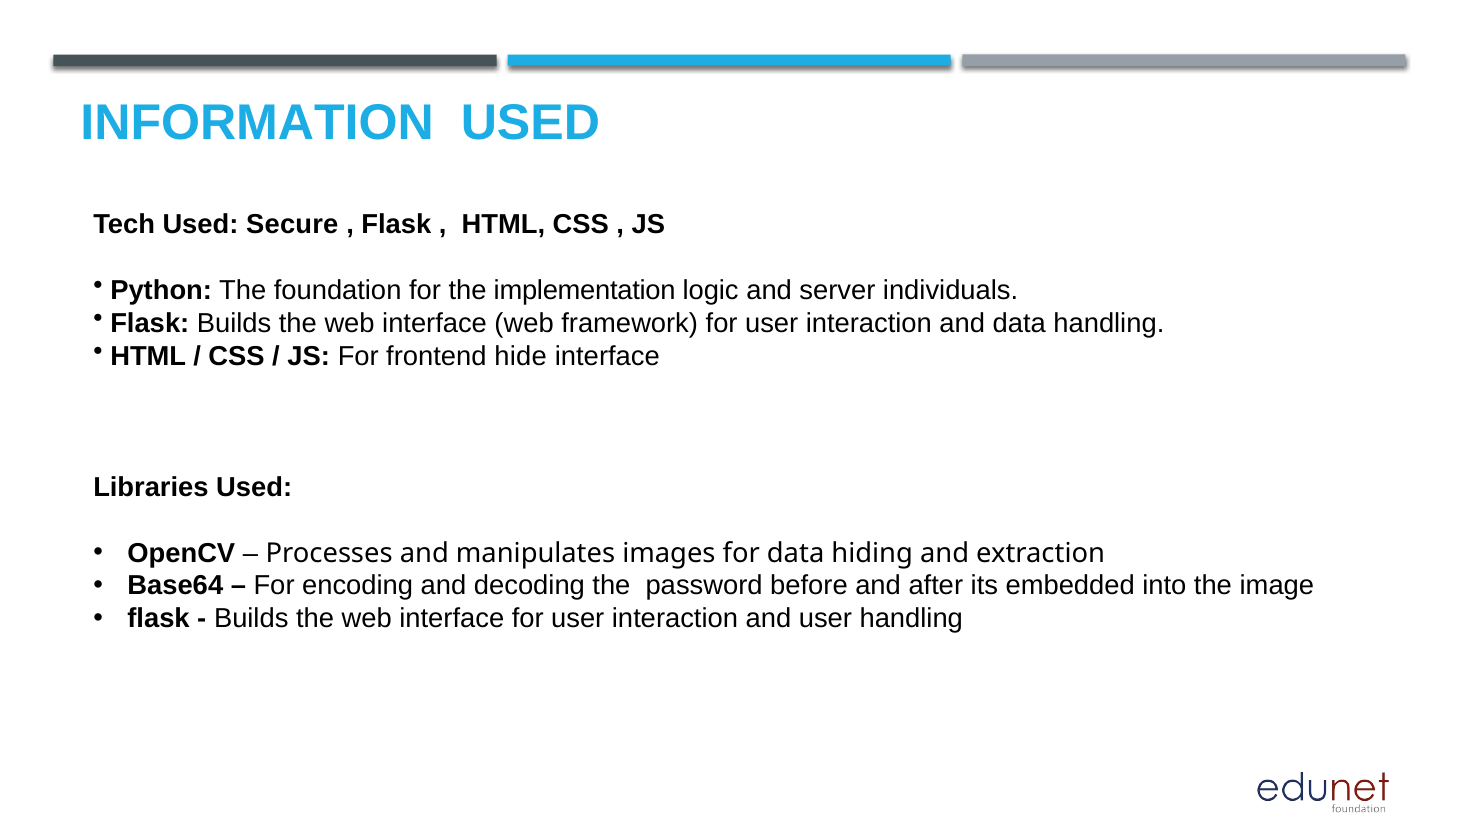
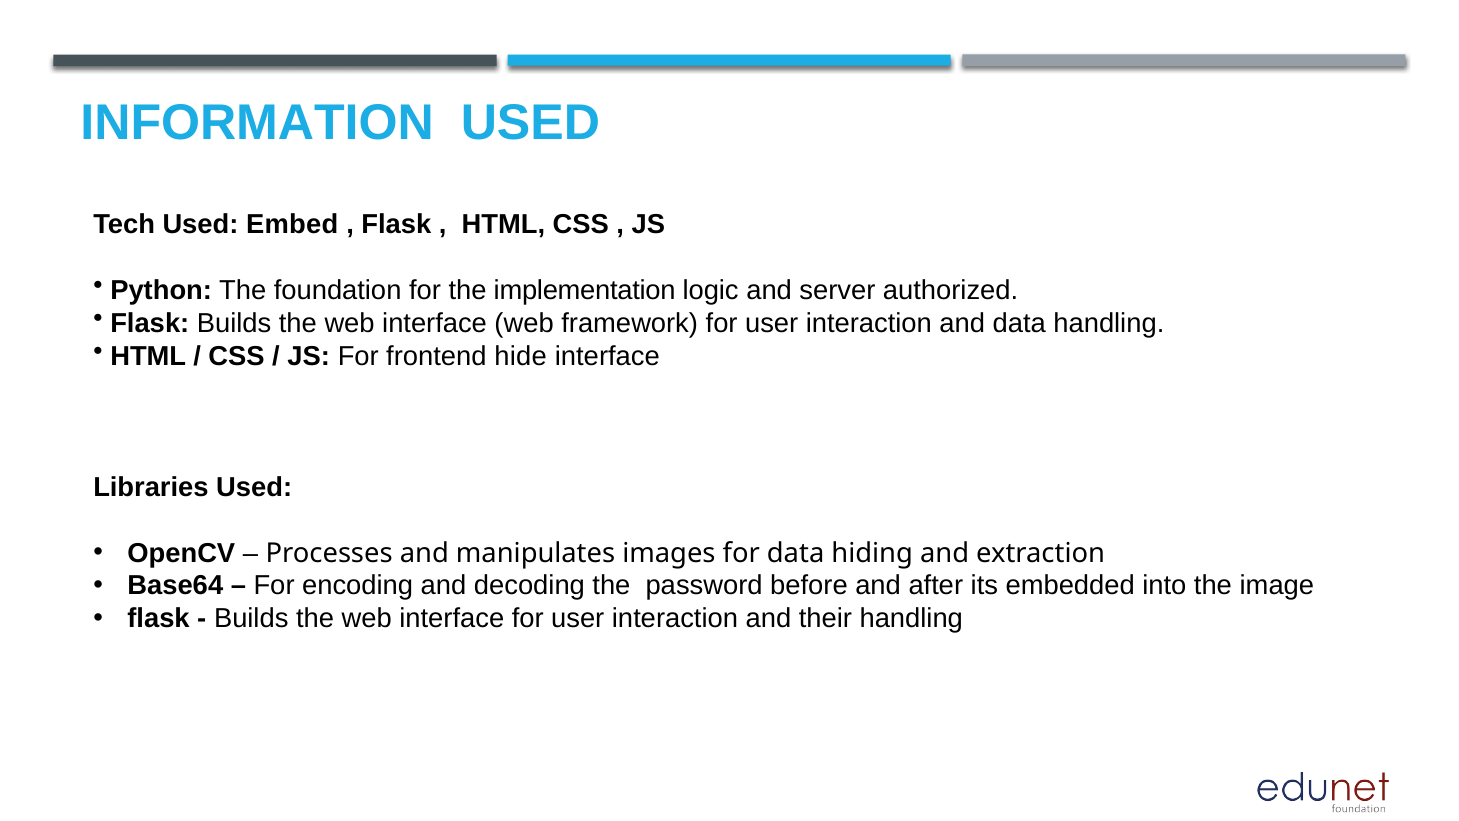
Secure: Secure -> Embed (292, 225)
individuals: individuals -> authorized (951, 290)
and user: user -> their (825, 619)
